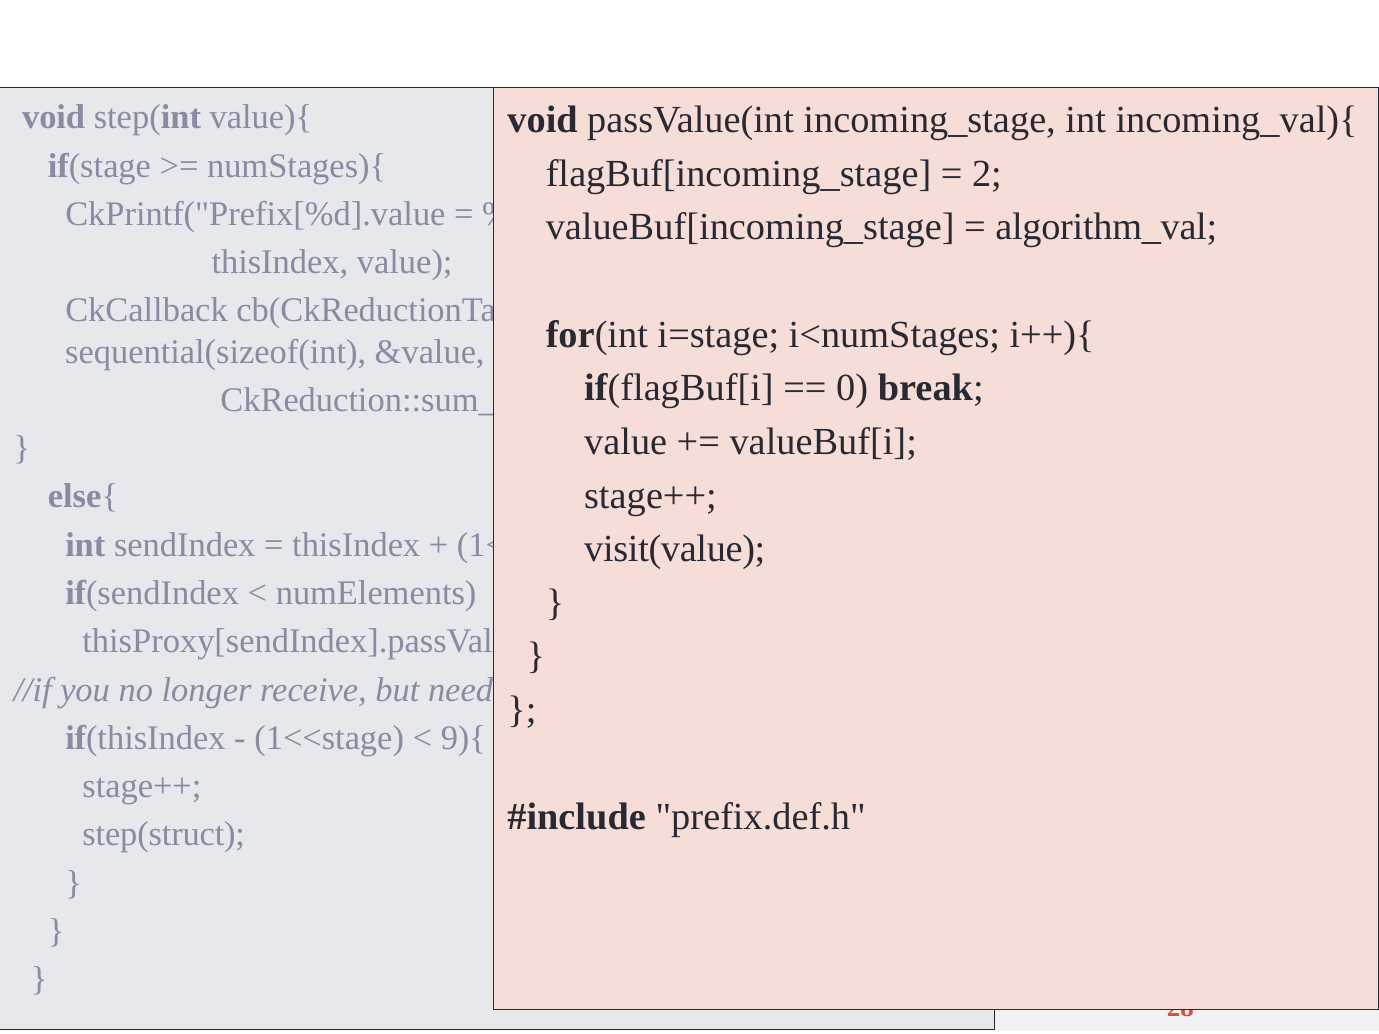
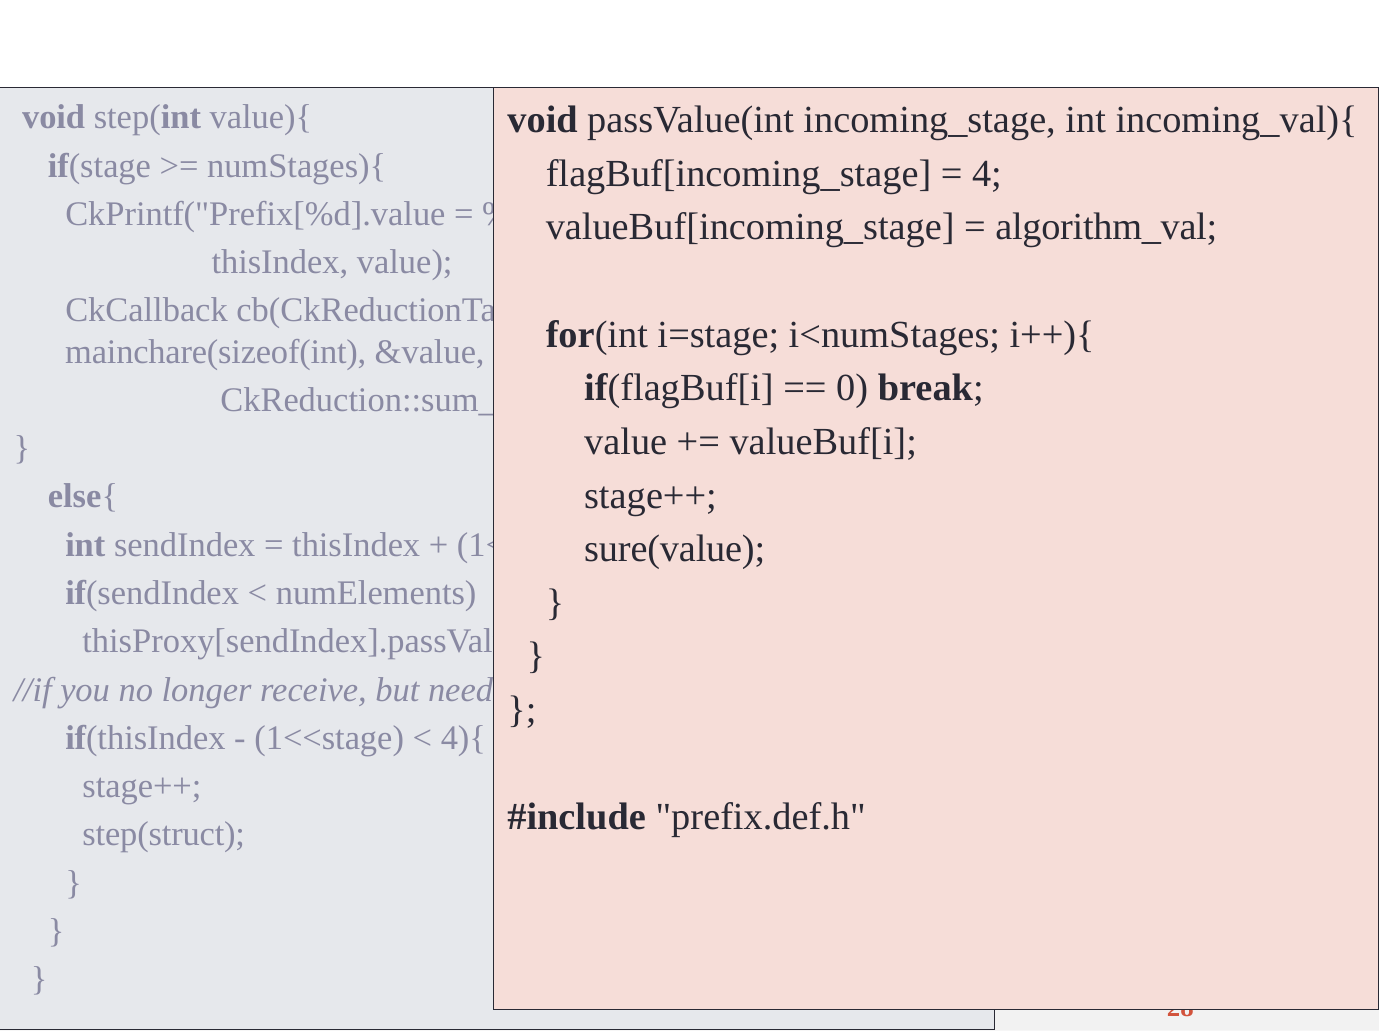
2: 2 -> 4 (987, 174)
sequential(sizeof(int: sequential(sizeof(int -> mainchare(sizeof(int (216, 352)
visit(value: visit(value -> sure(value (675, 549)
9){: 9){ -> 4){ (463, 738)
